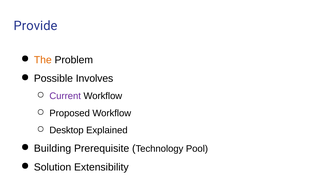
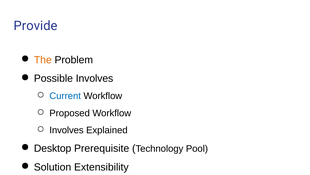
Current colour: purple -> blue (65, 96)
Desktop: Desktop -> Involves (67, 130)
Building: Building -> Desktop (53, 148)
